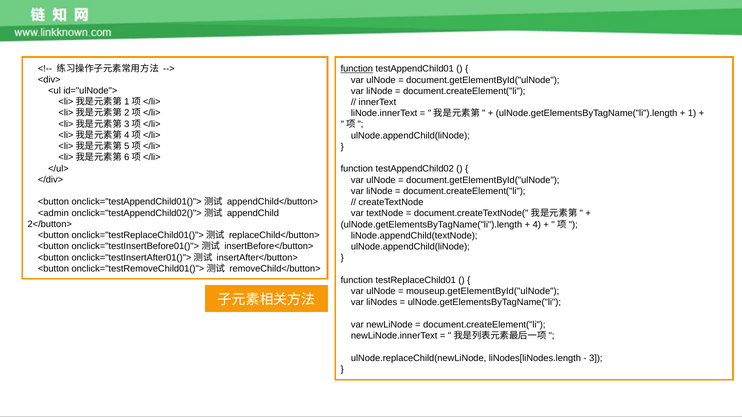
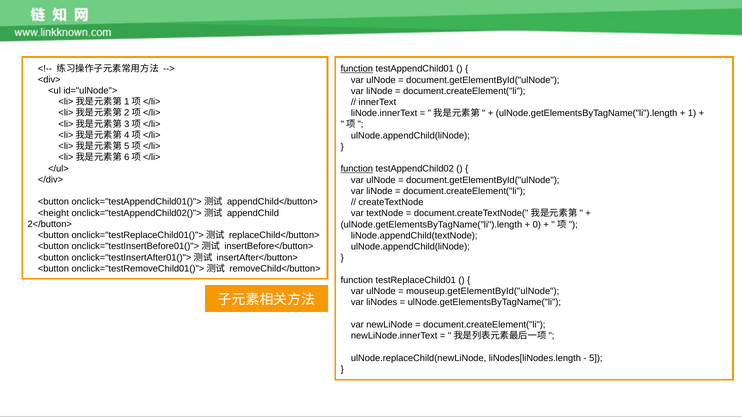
function underline: none -> present (357, 169)
<admin: <admin -> <height (53, 213)
4: 4 -> 0 (537, 225)
3: 3 -> 5 (596, 358)
